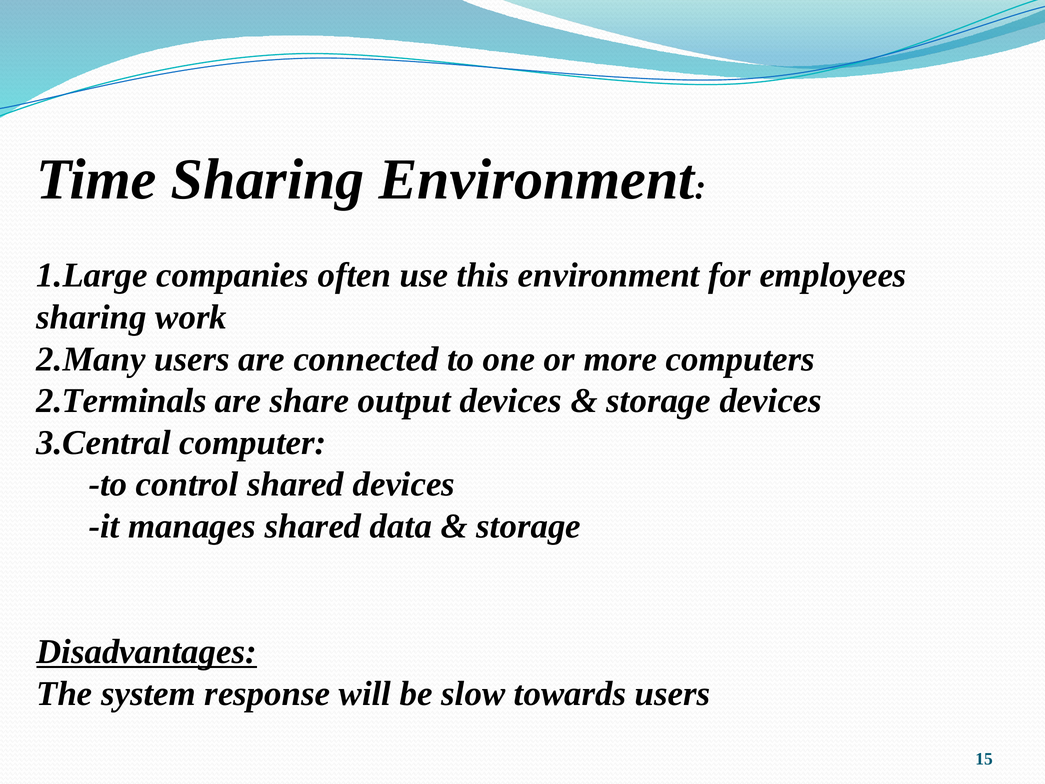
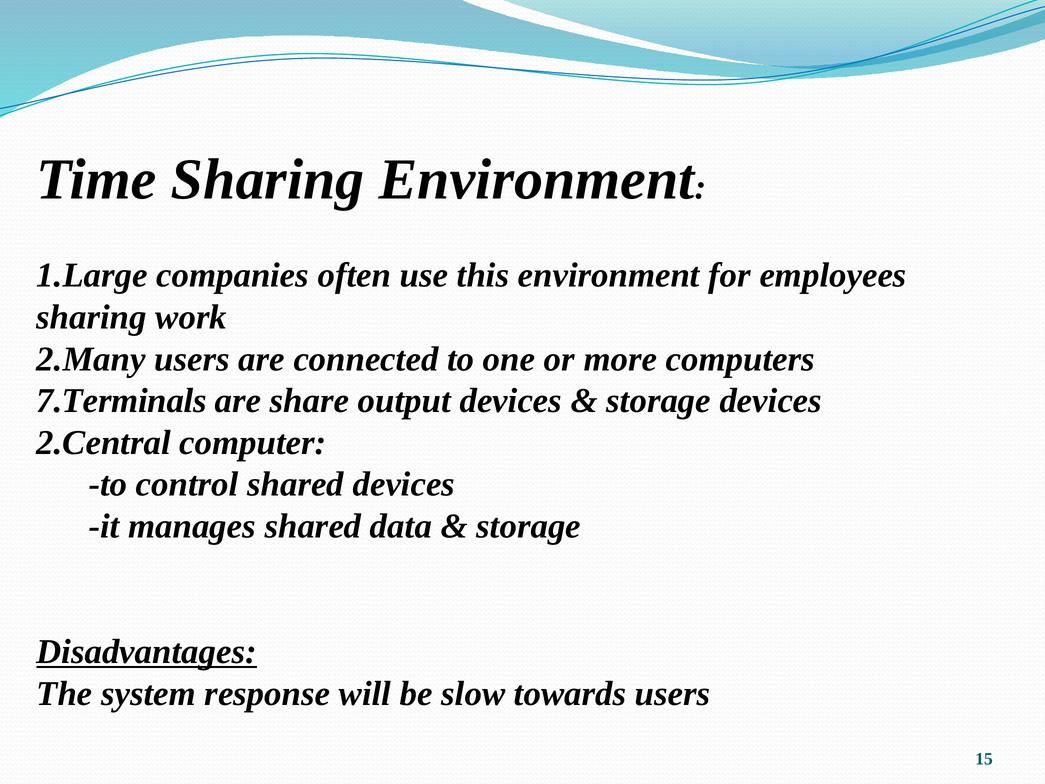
2.Terminals: 2.Terminals -> 7.Terminals (121, 401)
3.Central: 3.Central -> 2.Central (104, 443)
